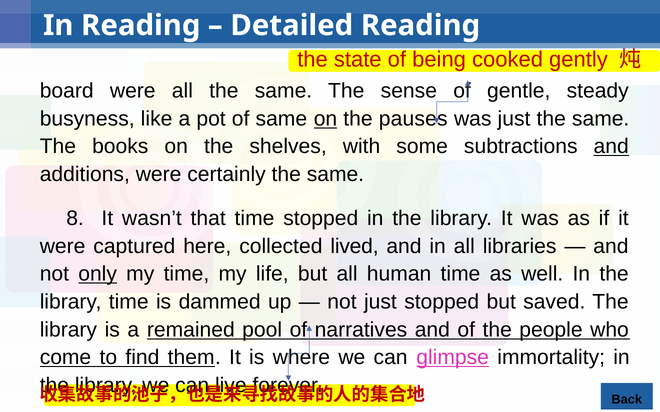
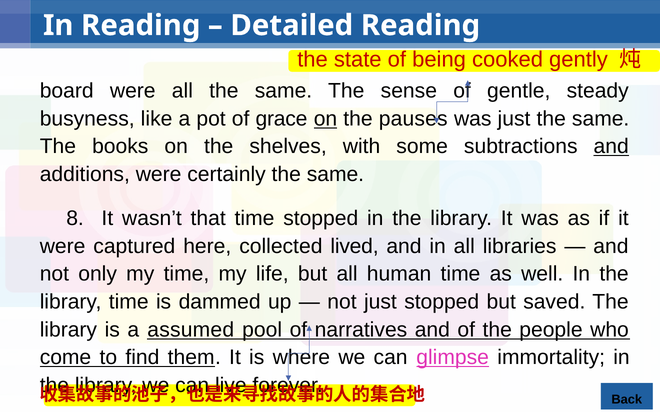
of same: same -> grace (281, 119)
only underline: present -> none (98, 274)
remained: remained -> assumed (191, 330)
